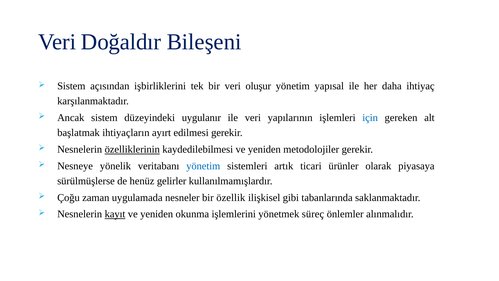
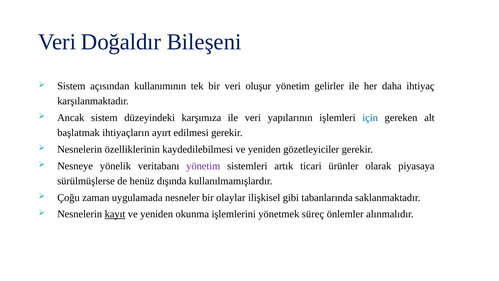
işbirliklerini: işbirliklerini -> kullanımının (160, 86)
yapısal: yapısal -> gelirler (329, 86)
uygulanır: uygulanır -> karşımıza (201, 118)
özelliklerinin underline: present -> none (132, 149)
metodolojiler: metodolojiler -> gözetleyiciler (311, 149)
yönetim colour: blue -> purple (203, 166)
gelirler: gelirler -> dışında (172, 181)
özellik: özellik -> olaylar (231, 197)
